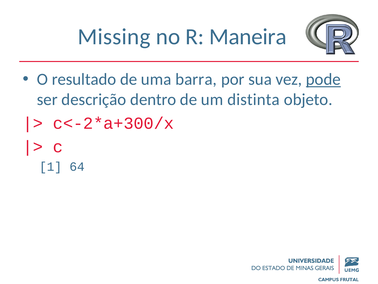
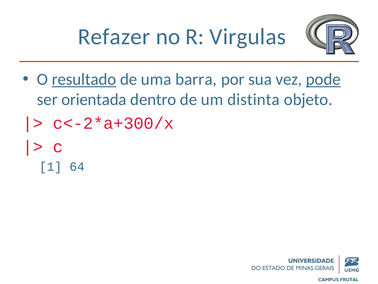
Missing: Missing -> Refazer (114, 37)
Maneira: Maneira -> Virgulas (248, 37)
resultado underline: none -> present (84, 79)
descrição: descrição -> orientada (94, 99)
